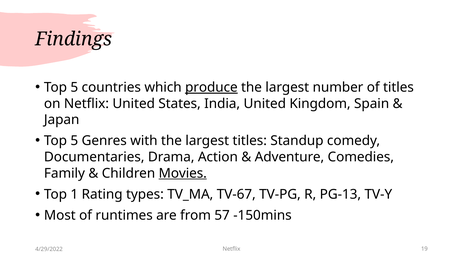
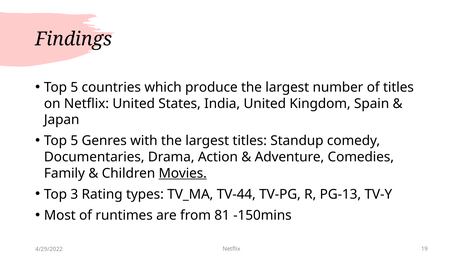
produce underline: present -> none (211, 87)
1: 1 -> 3 (74, 194)
TV-67: TV-67 -> TV-44 (236, 194)
57: 57 -> 81 (222, 215)
